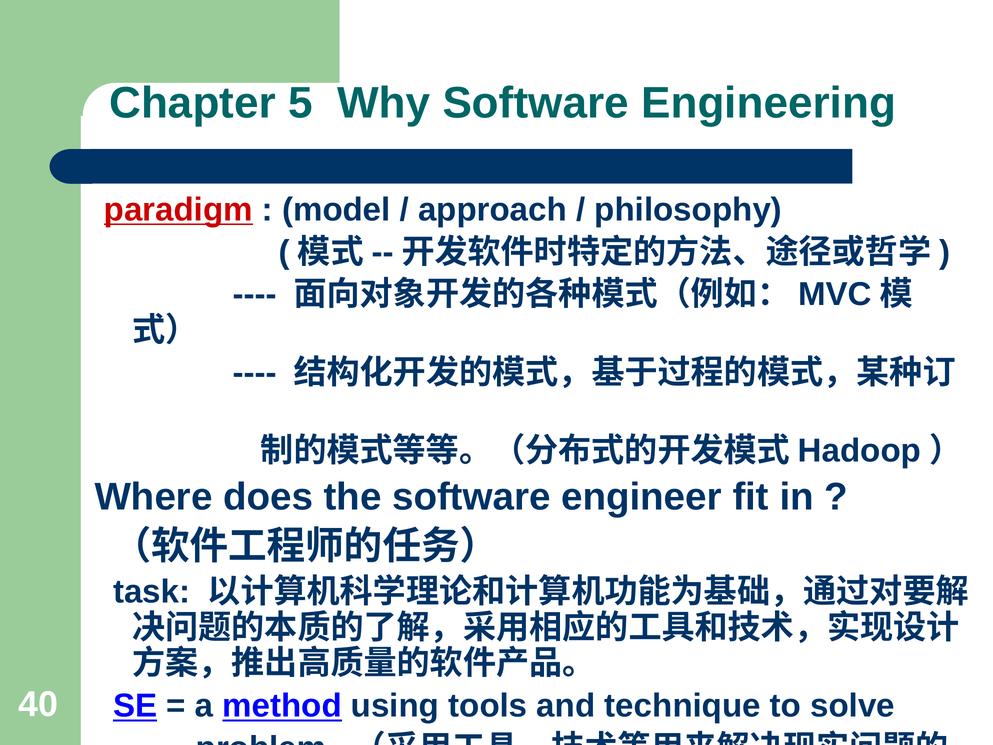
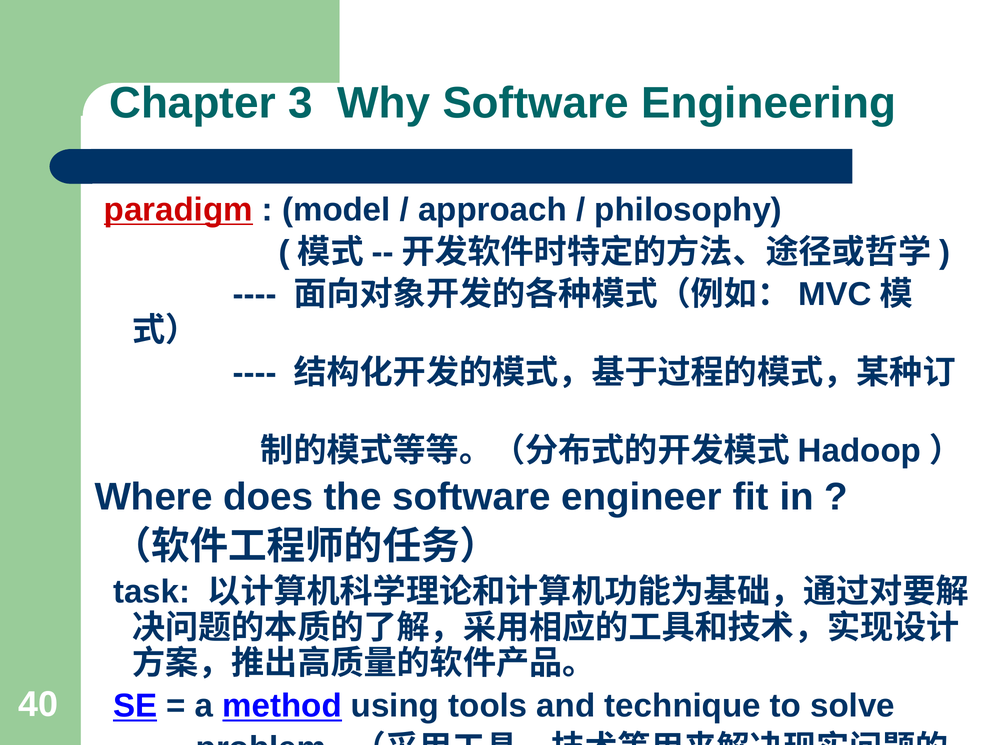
5: 5 -> 3 (300, 103)
